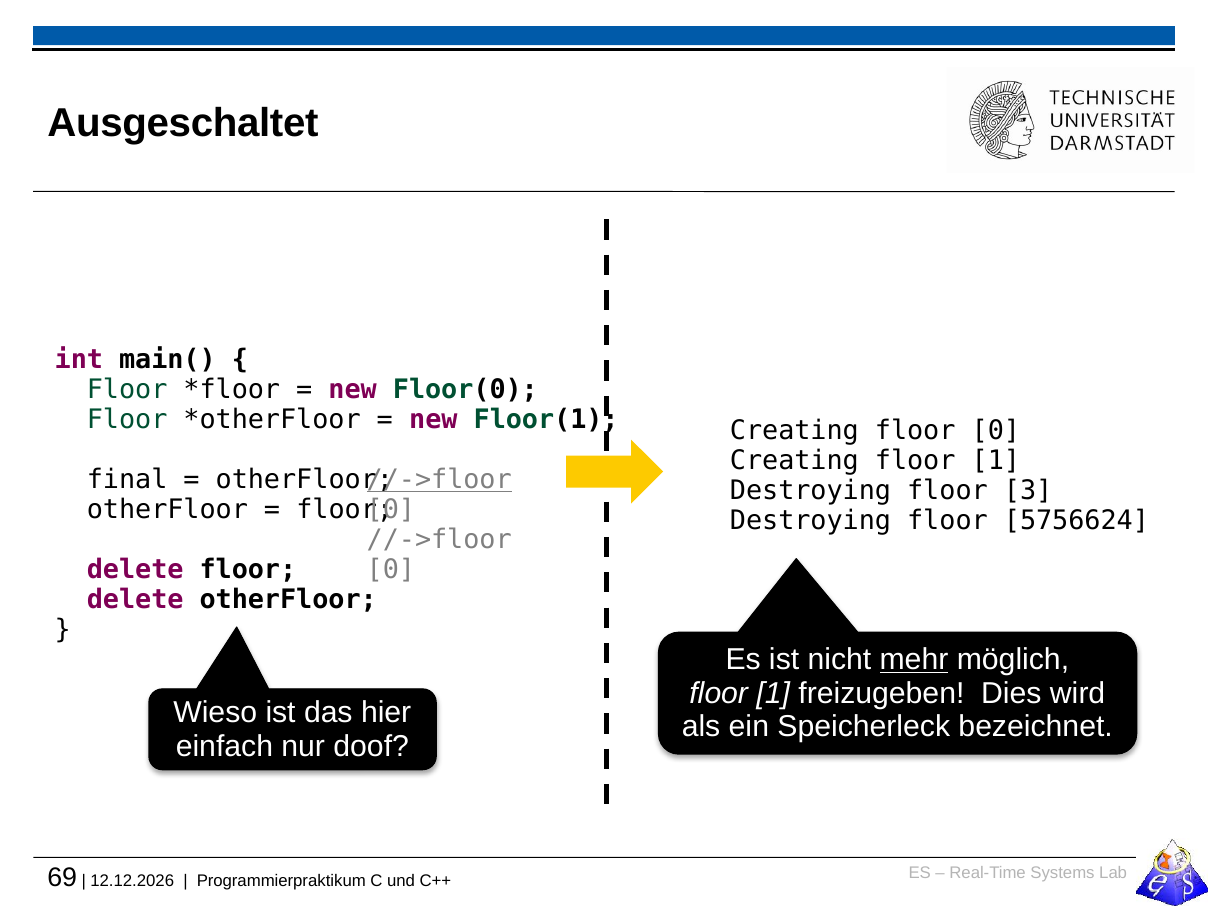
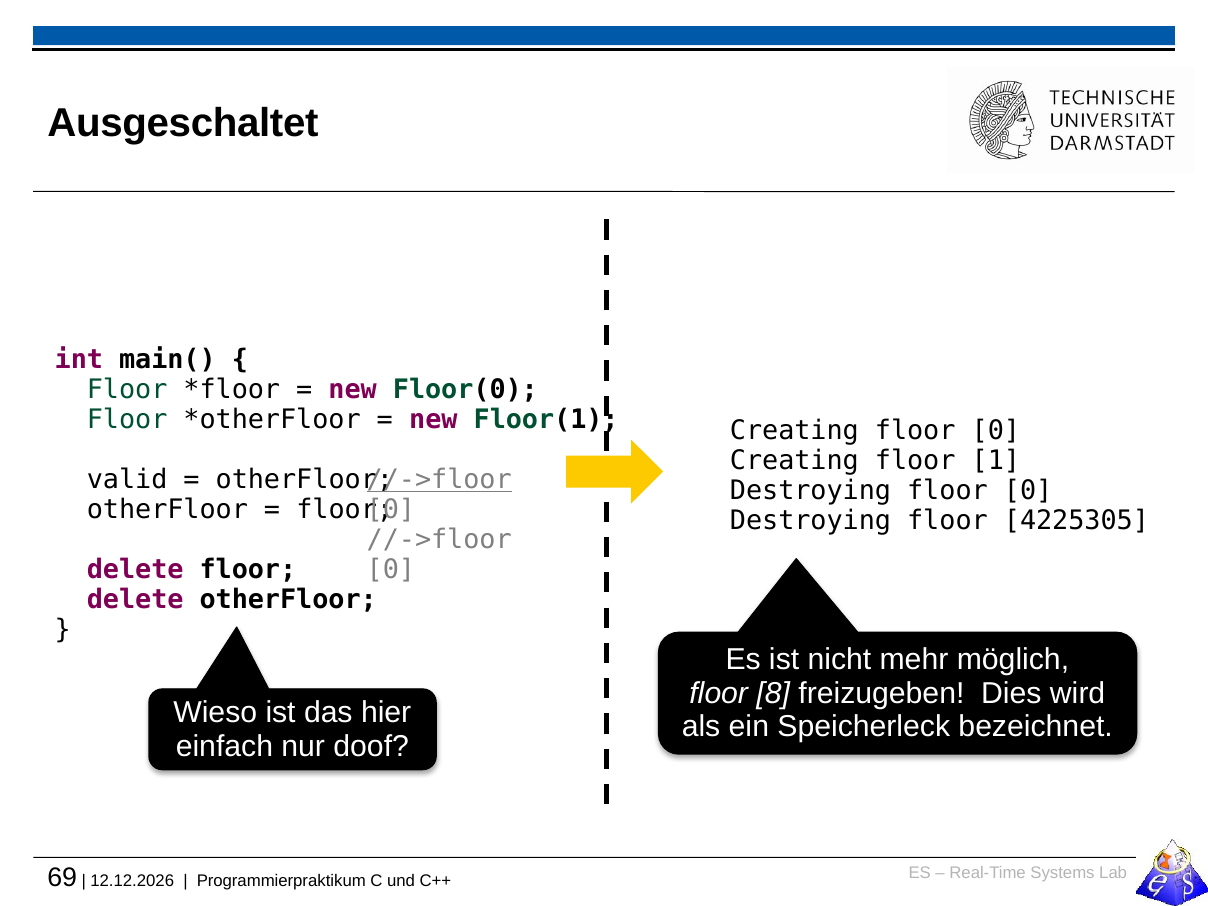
final: final -> valid (127, 480)
Destroying floor 3: 3 -> 0 (1028, 490)
5756624: 5756624 -> 4225305 (1076, 520)
mehr underline: present -> none (914, 660)
1: 1 -> 8 (773, 693)
